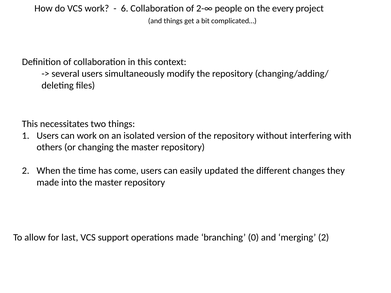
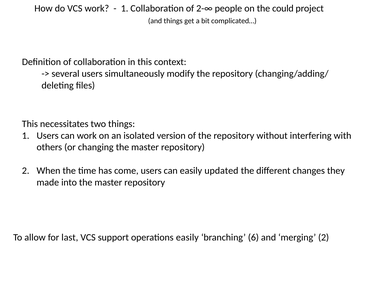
6: 6 -> 1 (125, 8)
every: every -> could (283, 8)
operations made: made -> easily (187, 238)
0: 0 -> 6 (253, 238)
